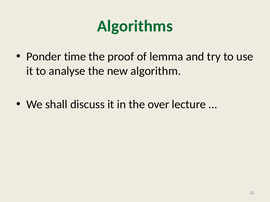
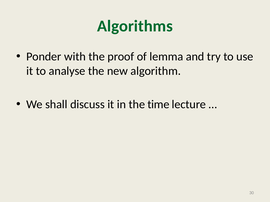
time: time -> with (75, 57)
over: over -> time (158, 105)
